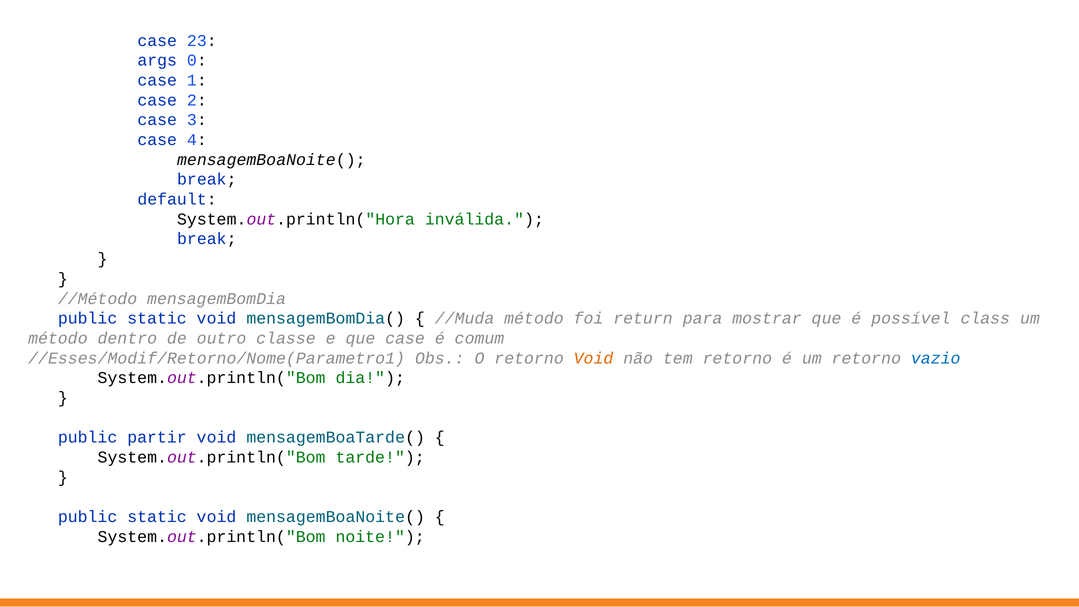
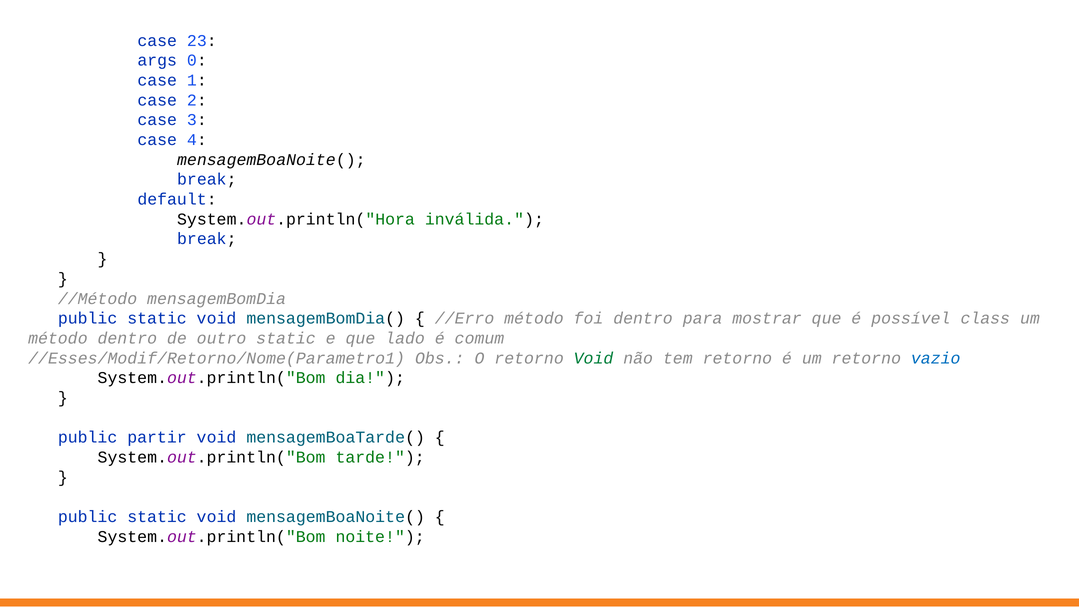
//Muda: //Muda -> //Erro (465, 318)
foi return: return -> dentro (643, 318)
outro classe: classe -> static (286, 338)
que case: case -> lado (405, 338)
Void colour: orange -> green (594, 358)
